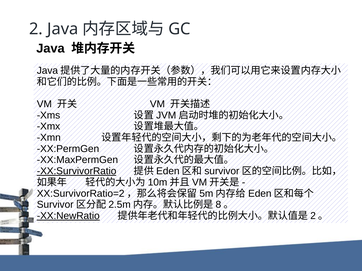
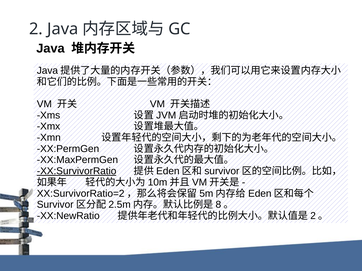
XX:NewRatio underline: present -> none (68, 216)
